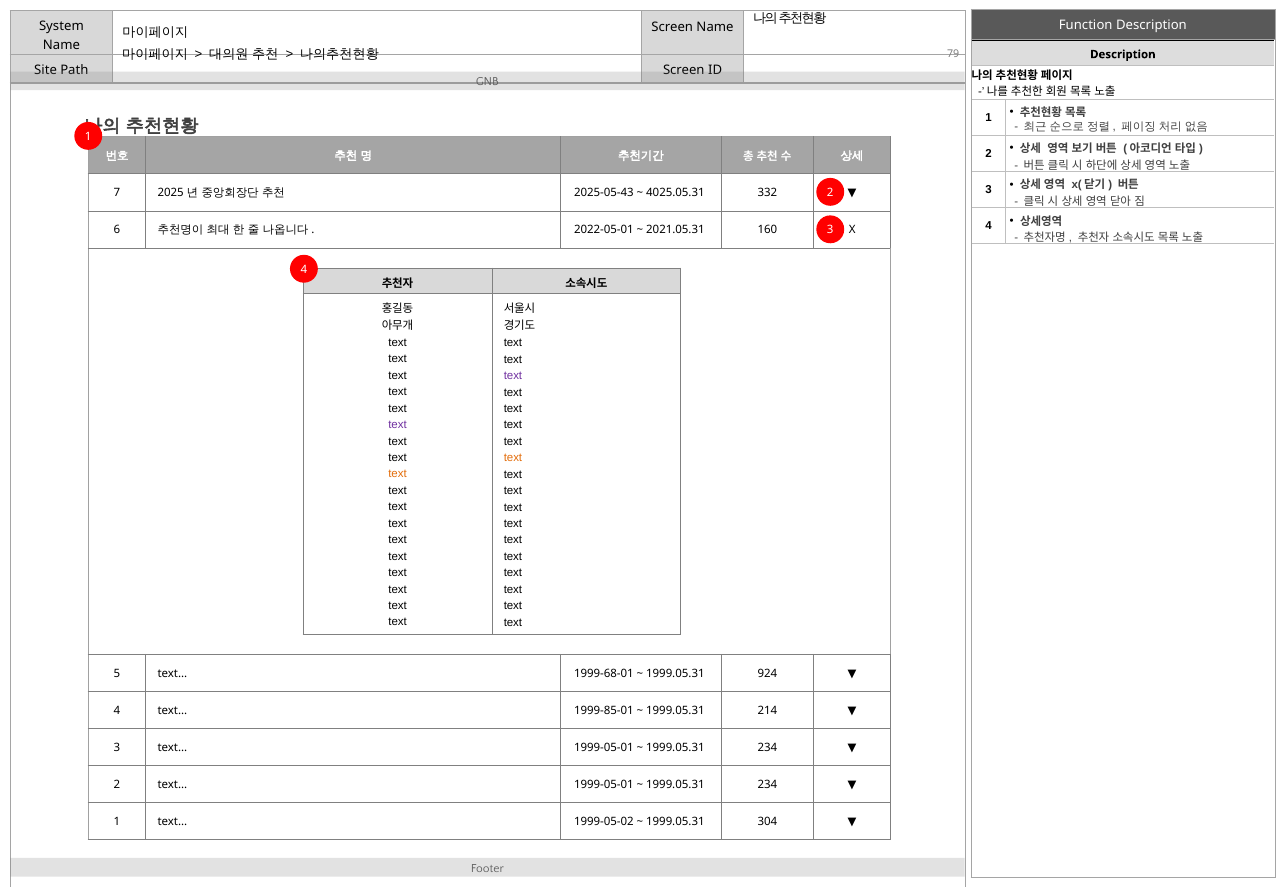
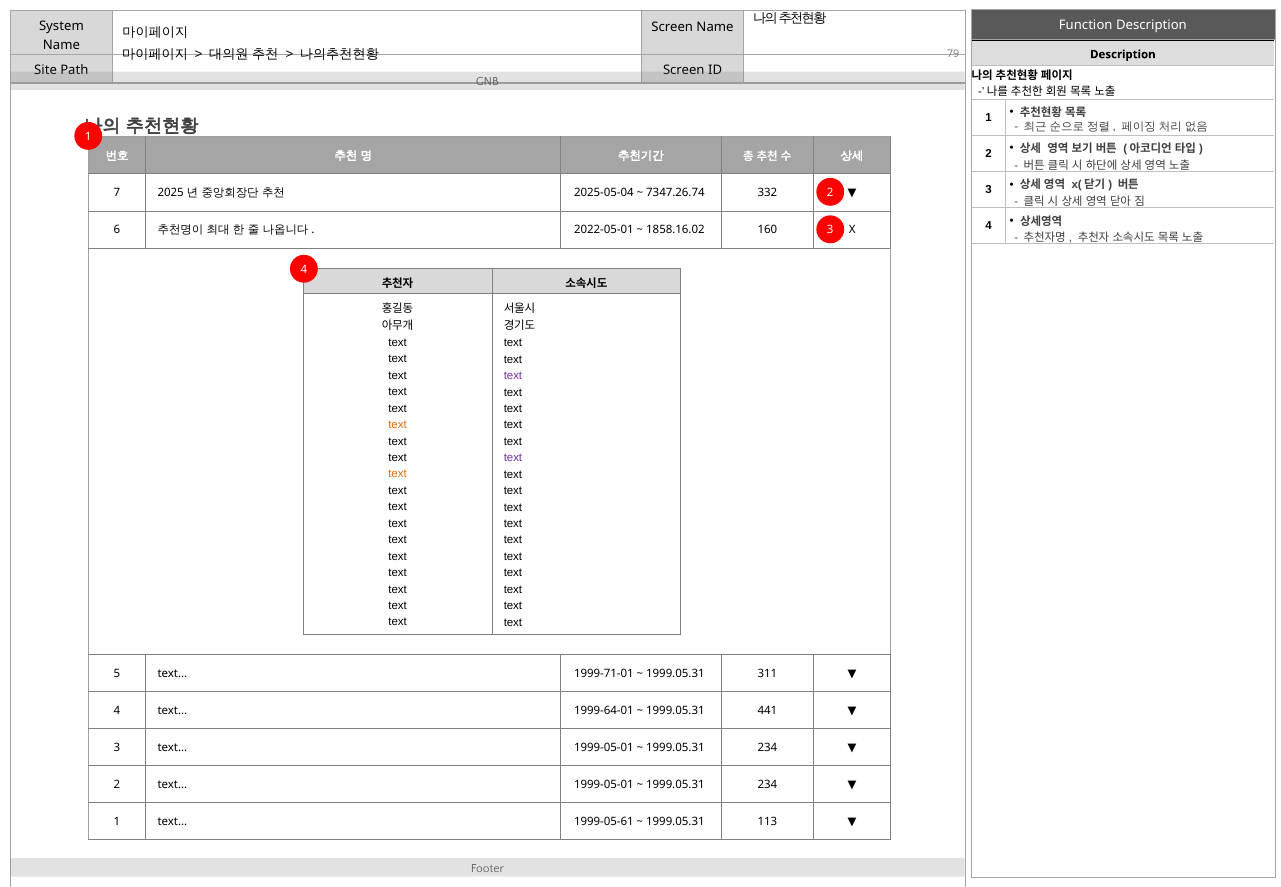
2025-05-43: 2025-05-43 -> 2025-05-04 (604, 193)
4025.05.31: 4025.05.31 -> 7347.26.74 (675, 193)
2021.05.31: 2021.05.31 -> 1858.16.02 (675, 230)
text colour: purple -> orange (398, 425)
text colour: orange -> purple (513, 458)
1999-68-01: 1999-68-01 -> 1999-71-01 (604, 673)
924: 924 -> 311 (767, 673)
1999-85-01: 1999-85-01 -> 1999-64-01 (604, 710)
214: 214 -> 441 (767, 710)
1999-05-02: 1999-05-02 -> 1999-05-61 (604, 821)
304: 304 -> 113 (767, 821)
